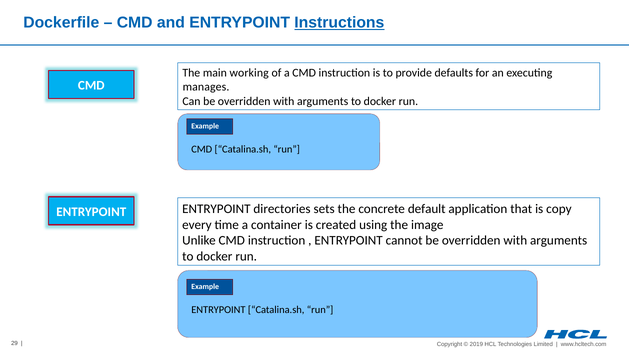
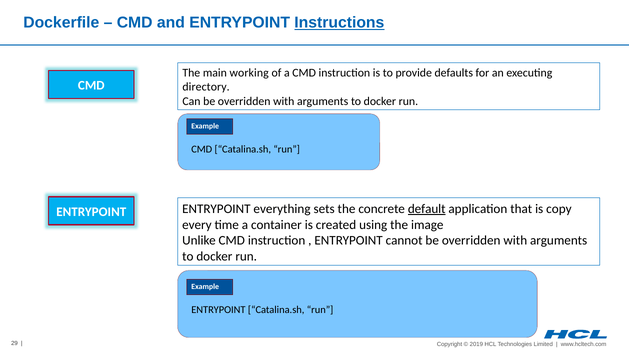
manages: manages -> directory (206, 87)
directories: directories -> everything (282, 209)
default underline: none -> present (427, 209)
